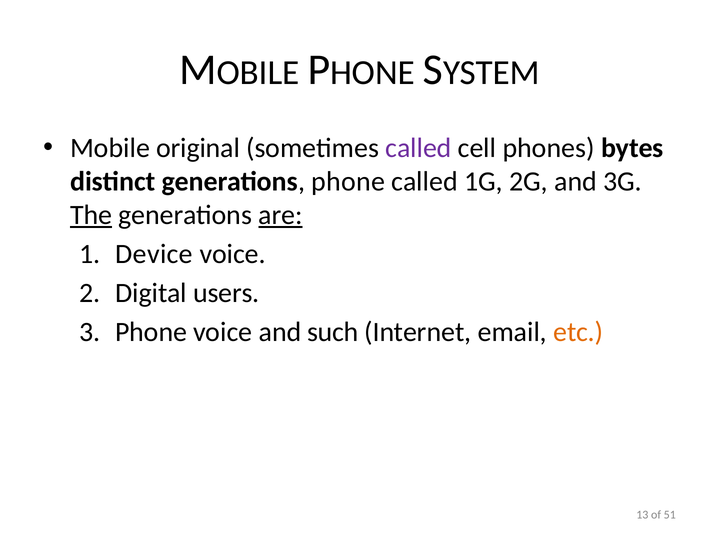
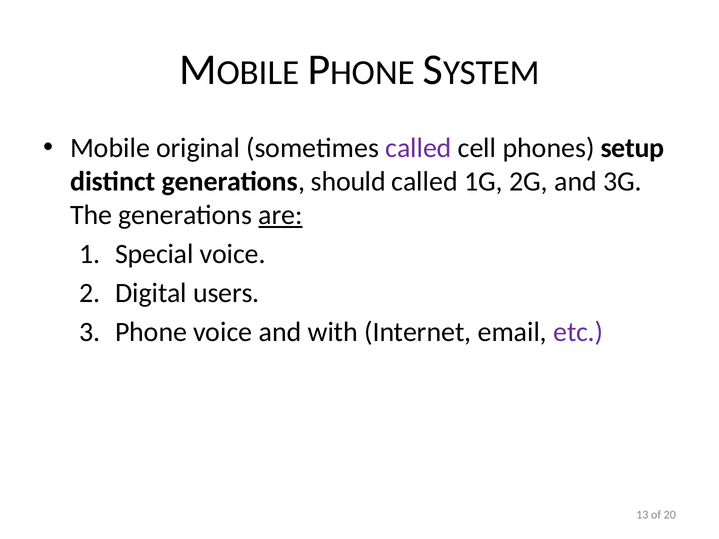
bytes: bytes -> setup (632, 148)
generations phone: phone -> should (348, 182)
The underline: present -> none (91, 215)
Device: Device -> Special (154, 254)
such: such -> with (333, 332)
etc colour: orange -> purple (578, 332)
51: 51 -> 20 (670, 515)
